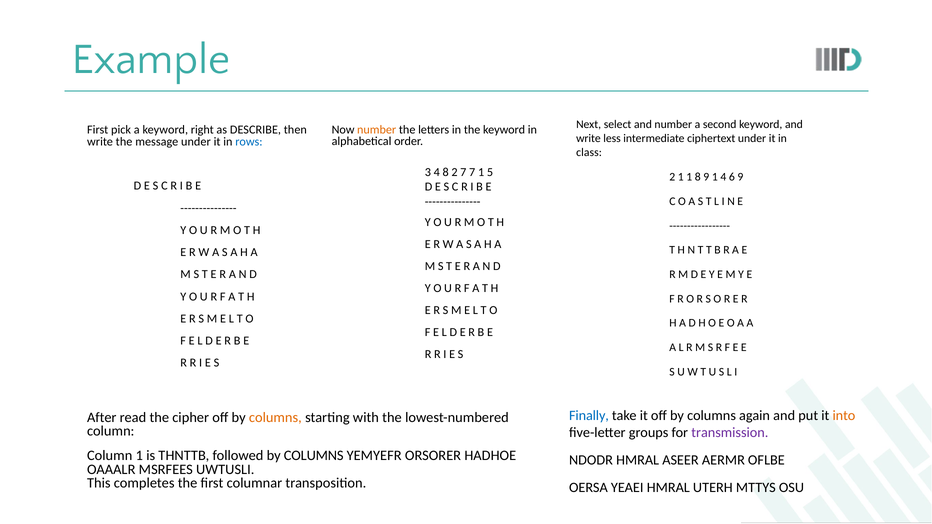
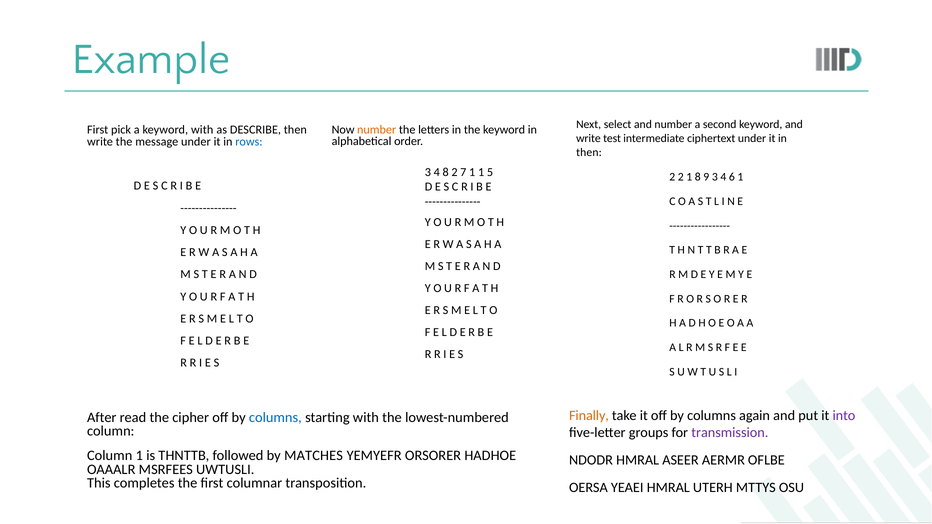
keyword right: right -> with (202, 130)
less: less -> test (612, 139)
class: class -> then (589, 153)
7 7: 7 -> 1 (472, 172)
2 1: 1 -> 2 (681, 177)
9 1: 1 -> 3 (715, 177)
6 9: 9 -> 1 (740, 177)
Finally colour: blue -> orange (589, 416)
into colour: orange -> purple (844, 416)
columns colour: orange -> blue (275, 418)
followed by COLUMNS: COLUMNS -> MATCHES (314, 456)
